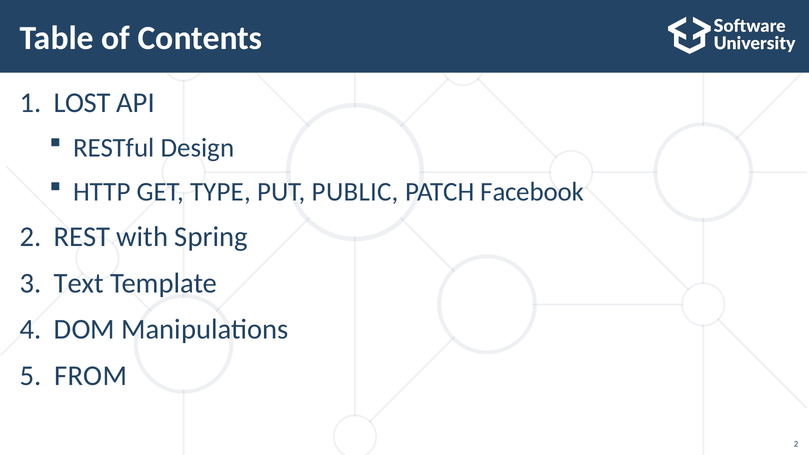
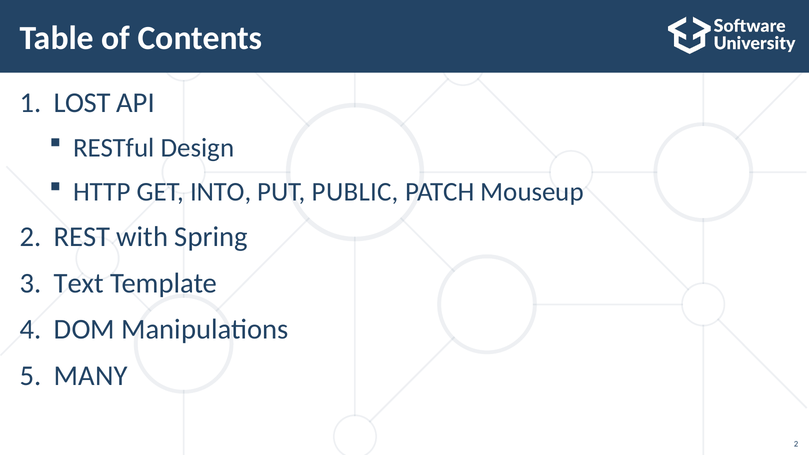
TYPE: TYPE -> INTO (221, 192)
Facebook: Facebook -> Mouseup (532, 192)
FROM: FROM -> MANY (91, 376)
